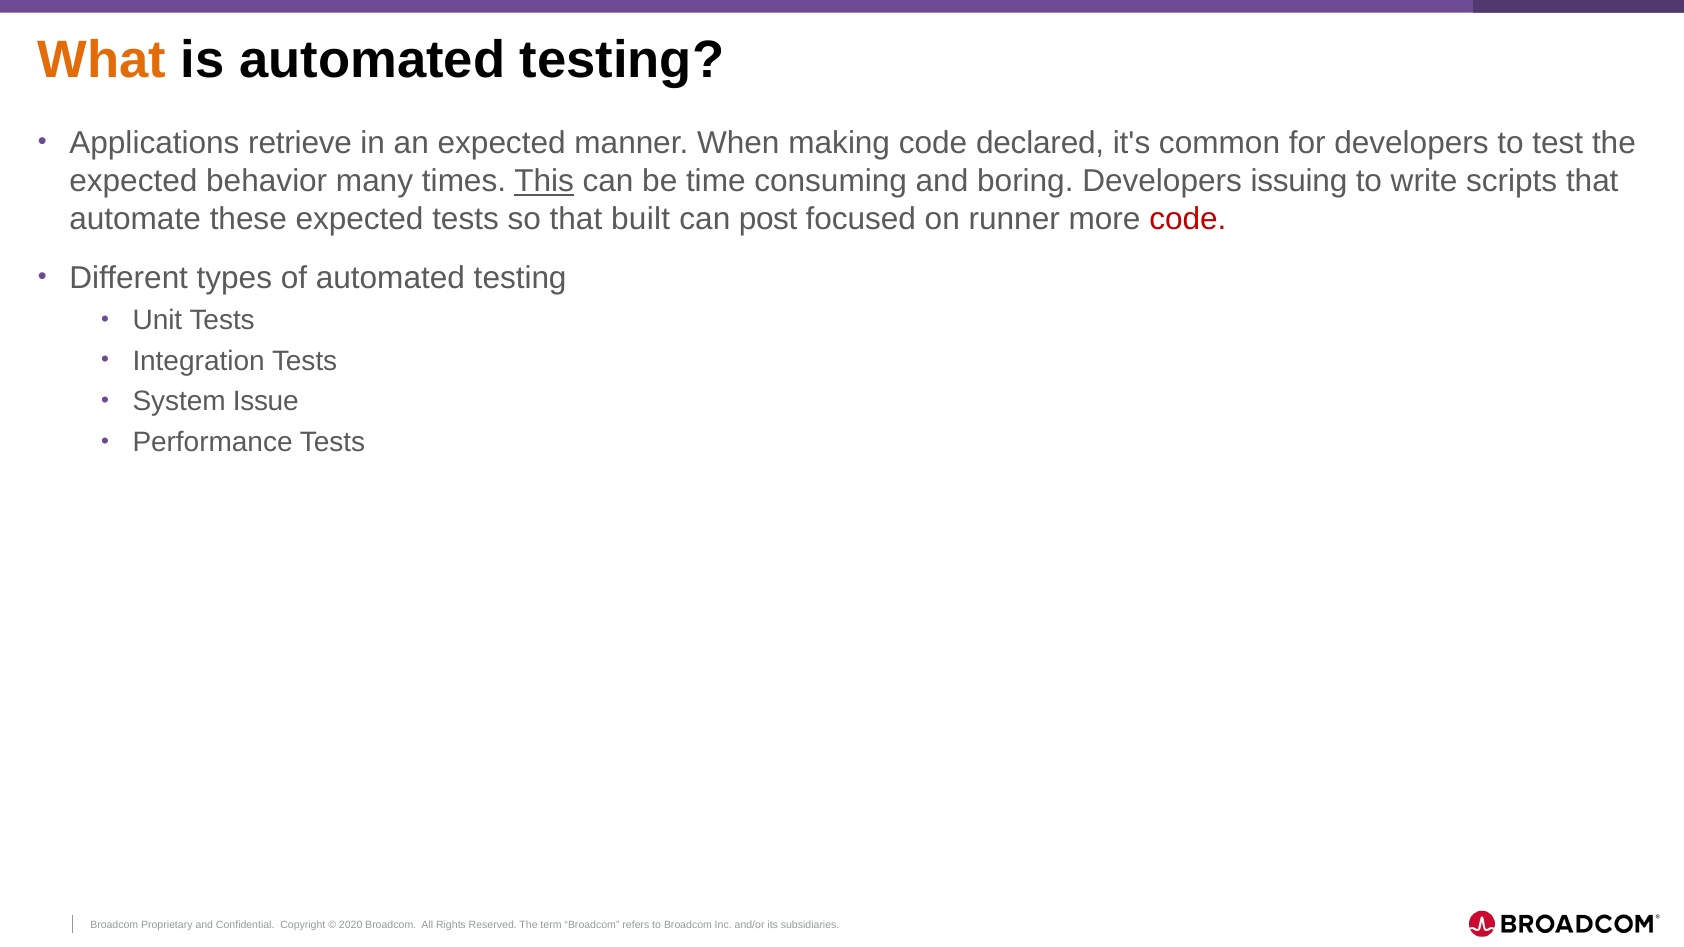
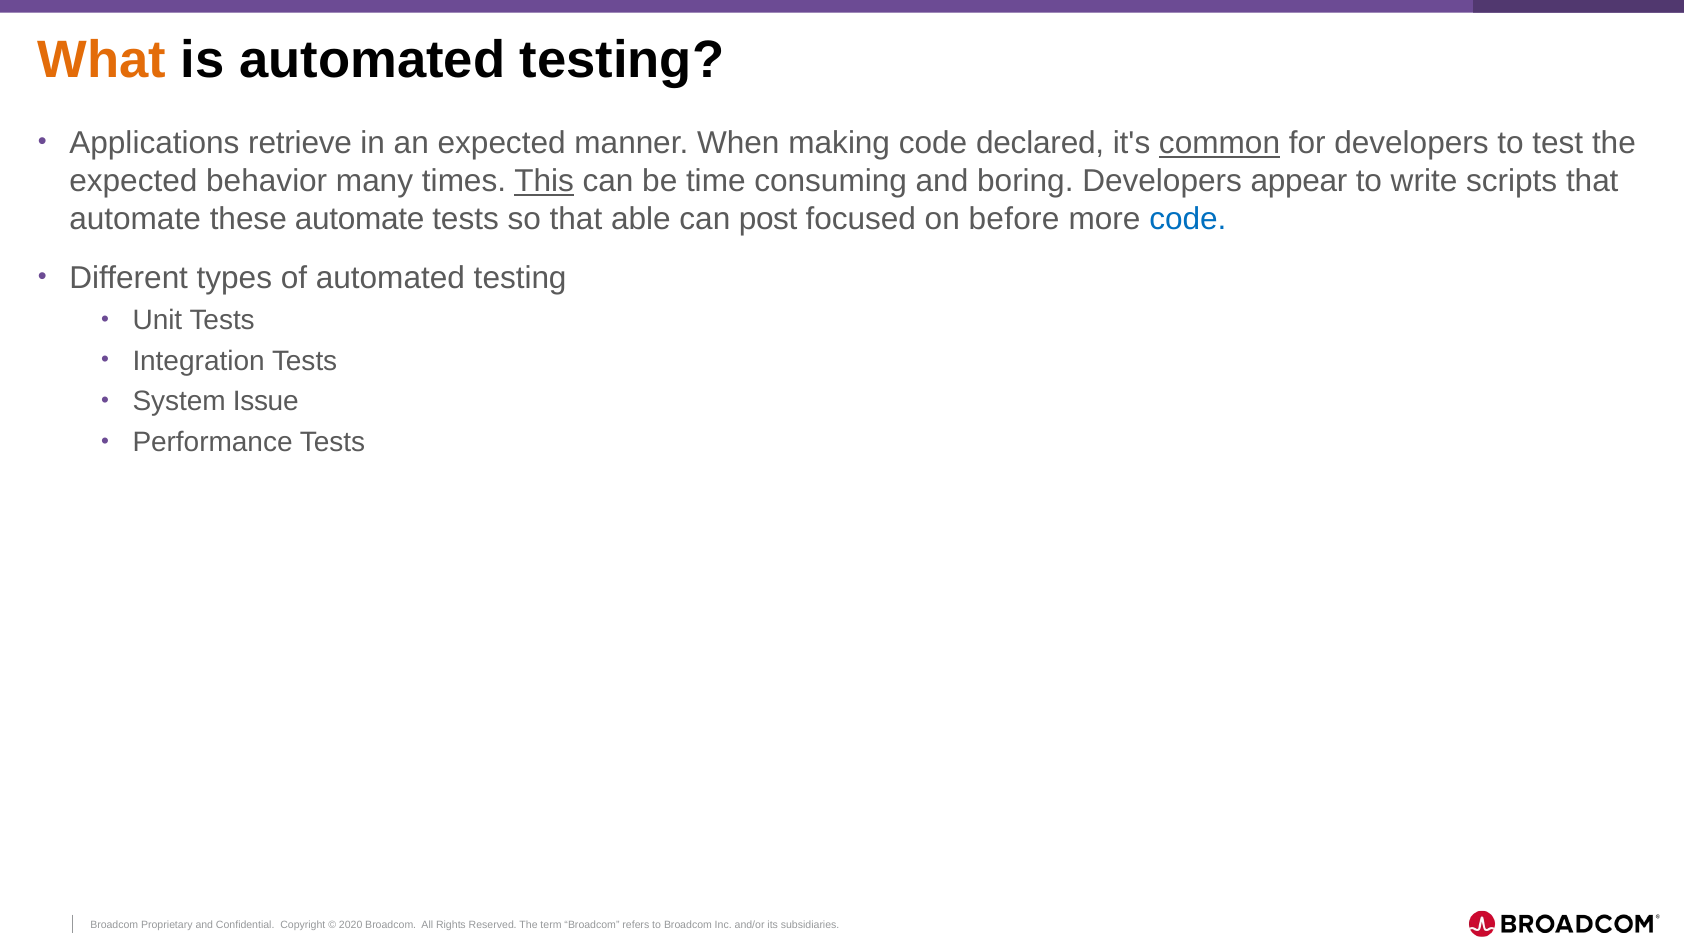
common underline: none -> present (1220, 143)
issuing: issuing -> appear (1299, 181)
these expected: expected -> automate (360, 219)
built: built -> able (641, 219)
runner: runner -> before (1014, 219)
code colour: red -> blue (1188, 219)
